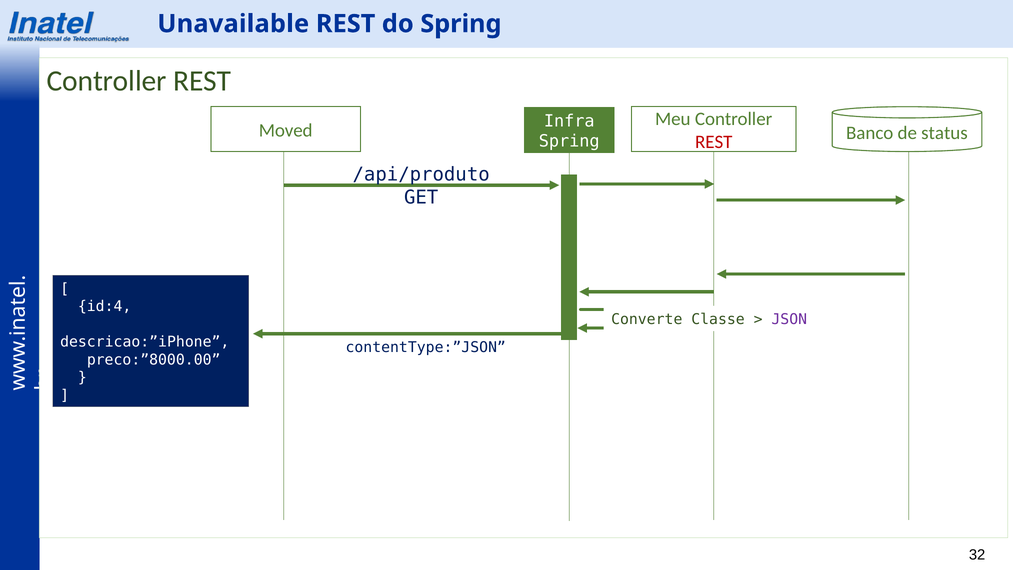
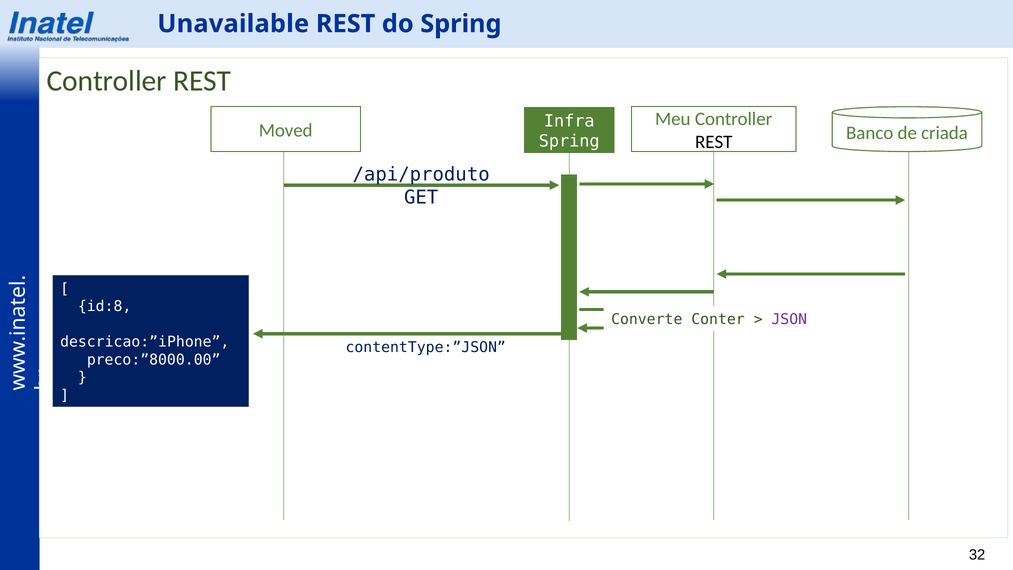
REST colour: red -> black (714, 142)
status: status -> criada (945, 133)
id:4: id:4 -> id:8 (105, 306)
Classe: Classe -> Conter (718, 319)
